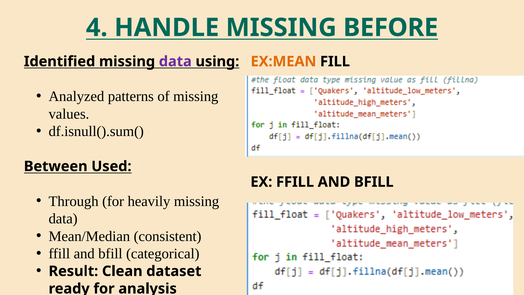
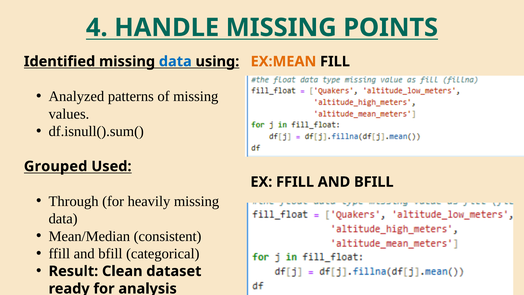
BEFORE: BEFORE -> POINTS (391, 28)
data colour: purple -> blue (175, 61)
Between: Between -> Grouped (56, 166)
